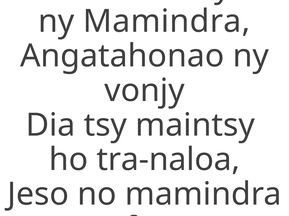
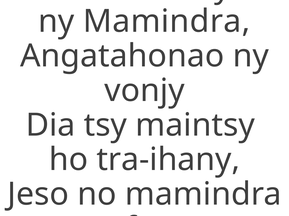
tra-naloa: tra-naloa -> tra-ihany (168, 160)
